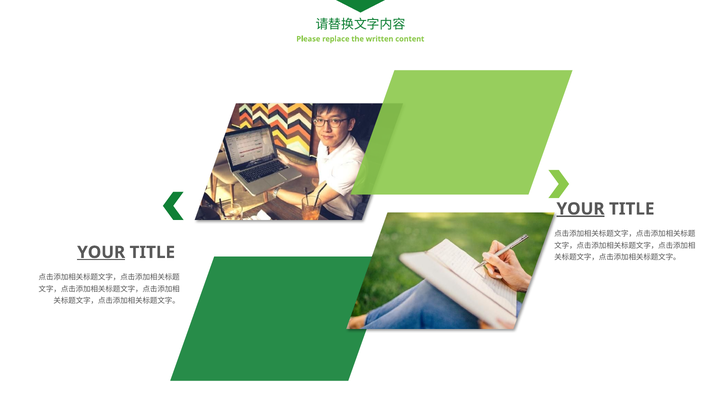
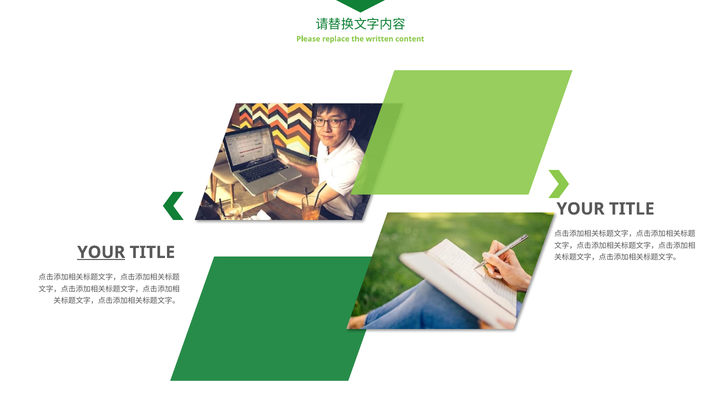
YOUR underline: present -> none (581, 209)
